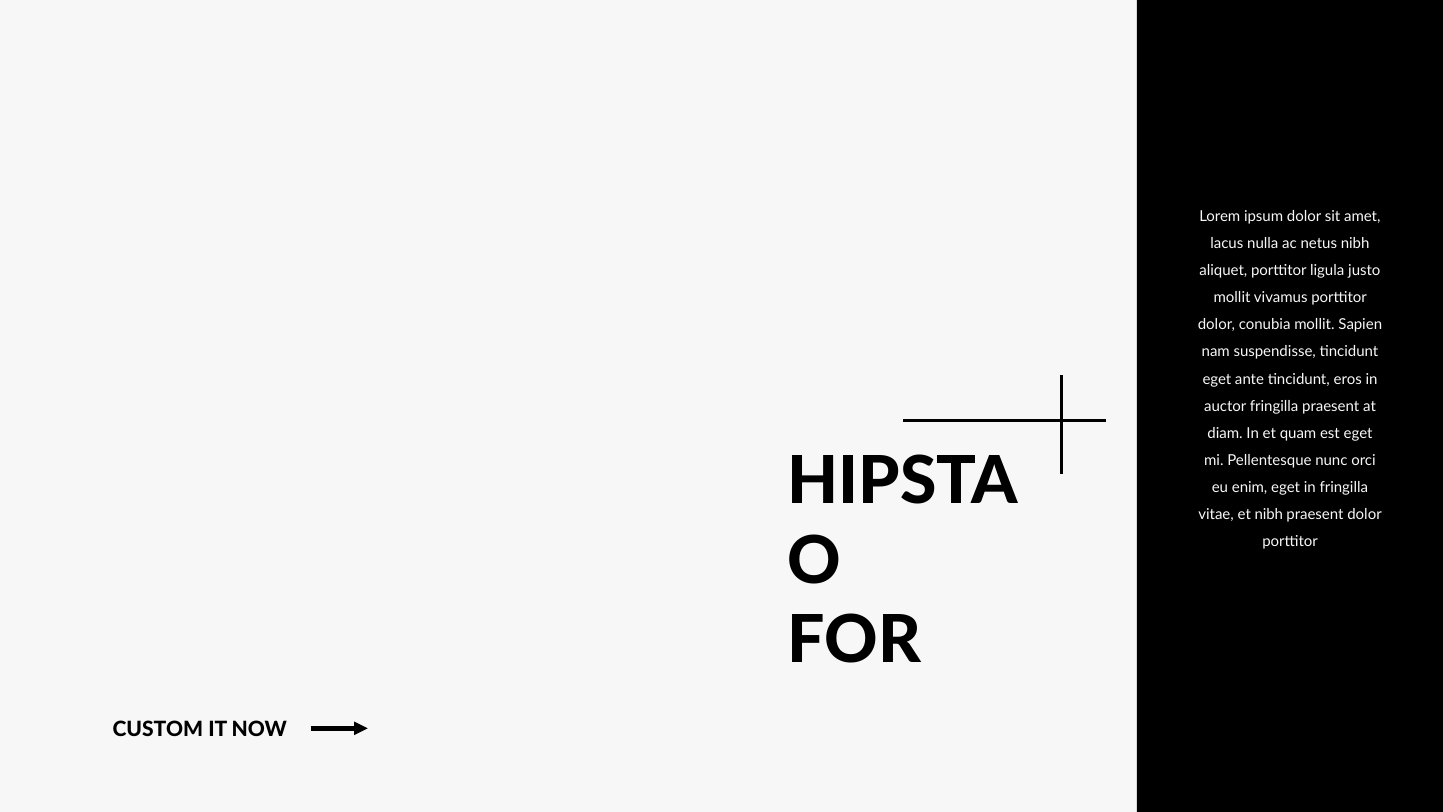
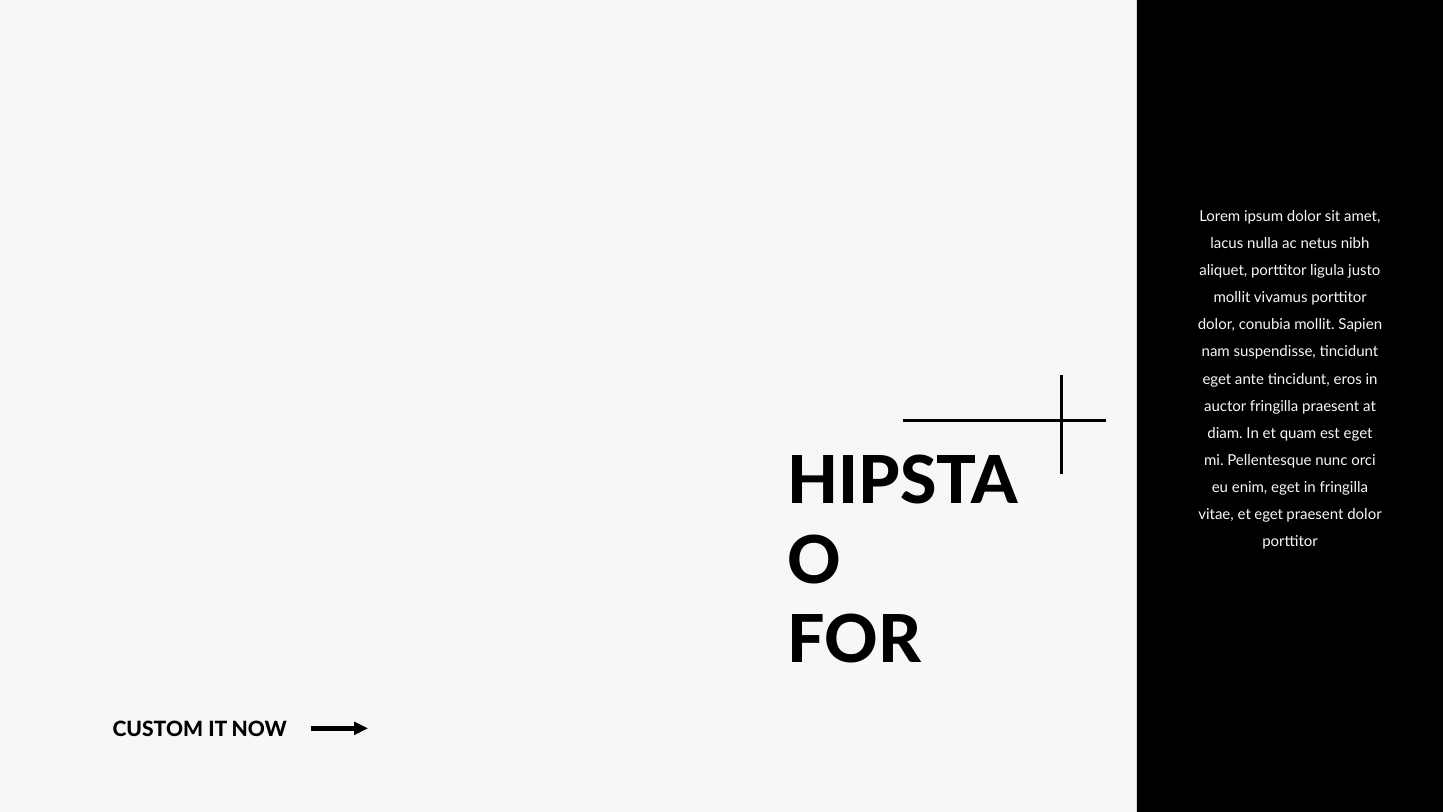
et nibh: nibh -> eget (1269, 514)
